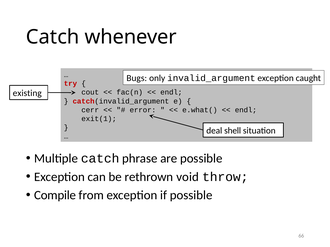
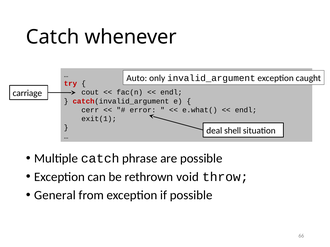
Bugs: Bugs -> Auto (137, 78)
existing: existing -> carriage (27, 93)
Compile: Compile -> General (55, 196)
